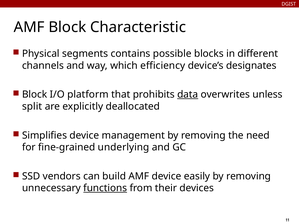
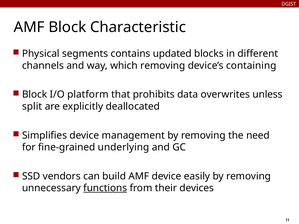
possible: possible -> updated (172, 54)
which efficiency: efficiency -> removing (163, 66)
designates: designates -> containing (251, 66)
data underline: present -> none (188, 95)
